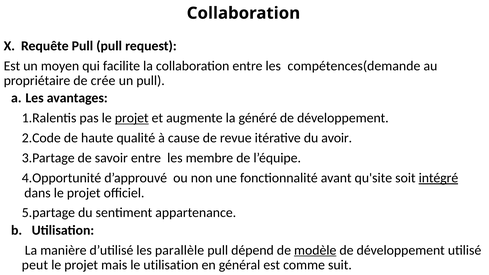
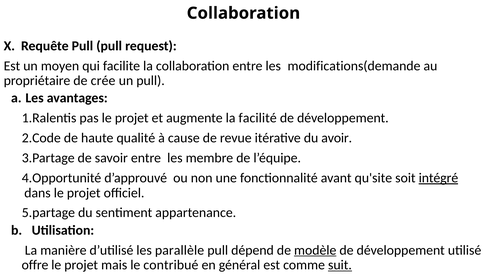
compétences(demande: compétences(demande -> modifications(demande (354, 66)
projet underline: present -> none (132, 118)
généré: généré -> facilité (258, 118)
peut: peut -> offre (35, 265)
le utilisation: utilisation -> contribué (171, 265)
suit underline: none -> present (340, 265)
